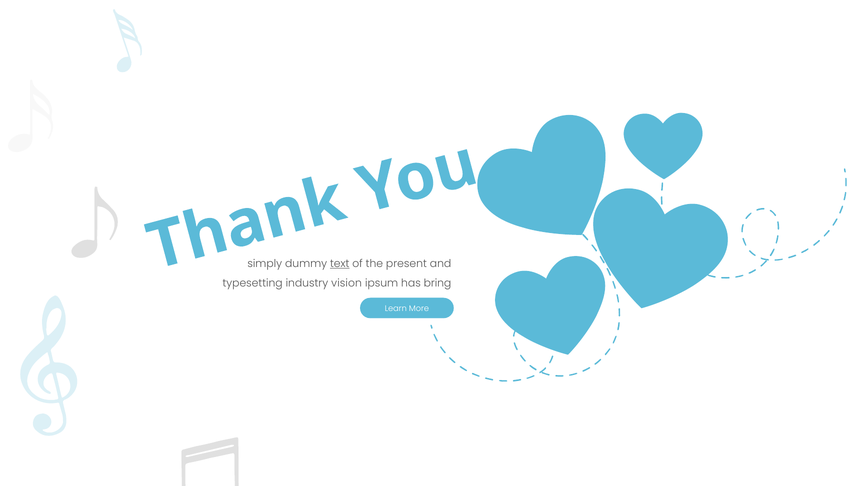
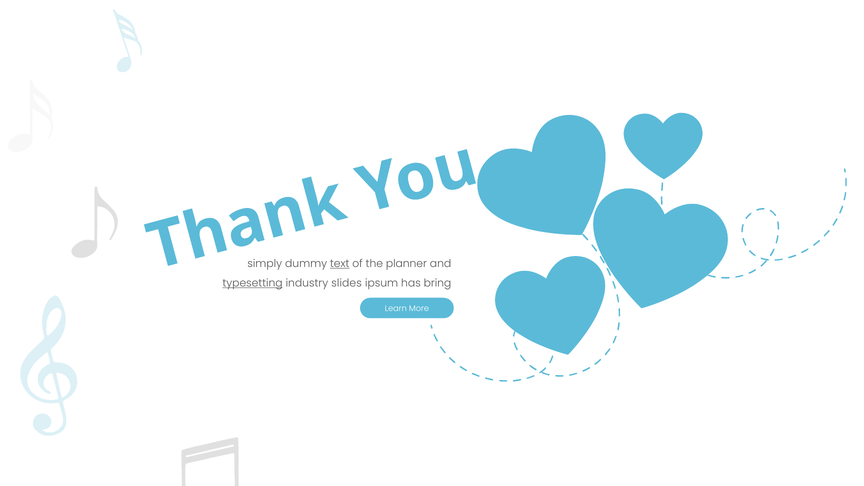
present: present -> planner (406, 264)
typesetting underline: none -> present (253, 283)
vision: vision -> slides (347, 283)
